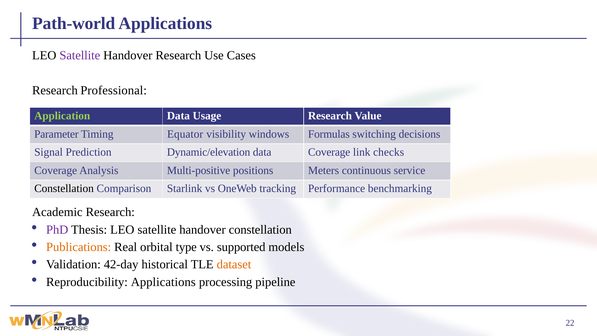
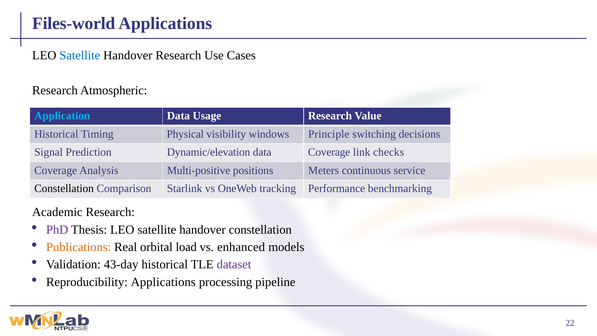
Path-world: Path-world -> Files-world (74, 23)
Satellite colour: purple -> blue (80, 55)
Professional: Professional -> Atmospheric (114, 90)
Application colour: light green -> light blue (62, 116)
Parameter: Parameter -> Historical (56, 134)
Equator: Equator -> Physical (185, 134)
Formulas: Formulas -> Principle (329, 134)
type: type -> load (186, 247)
supported: supported -> enhanced (241, 247)
42-day: 42-day -> 43-day (121, 264)
dataset colour: orange -> purple (234, 264)
